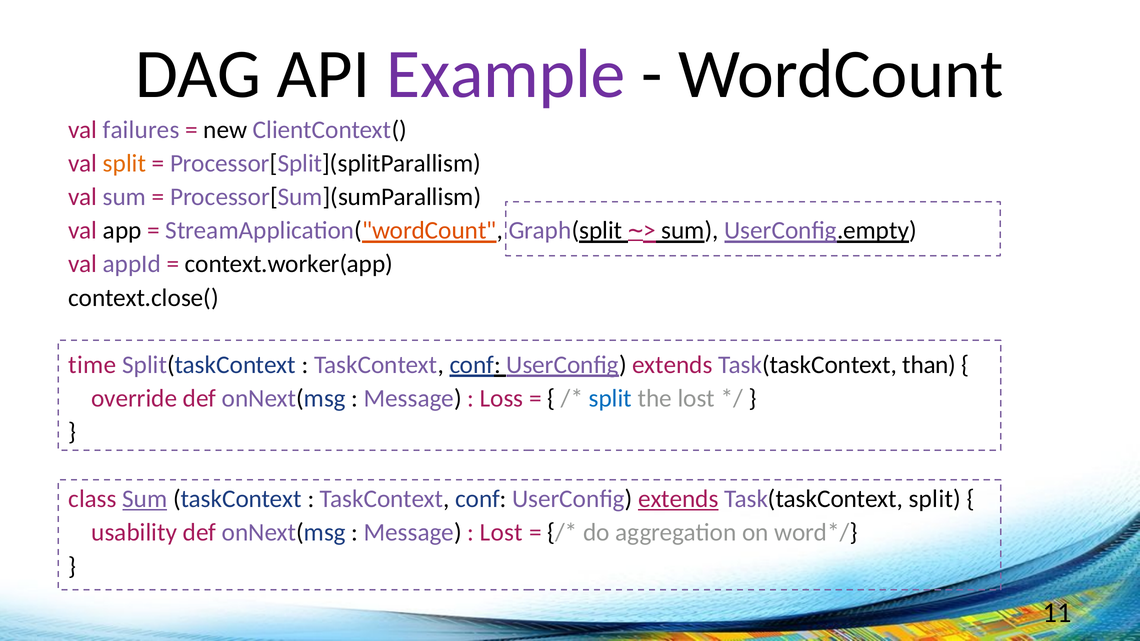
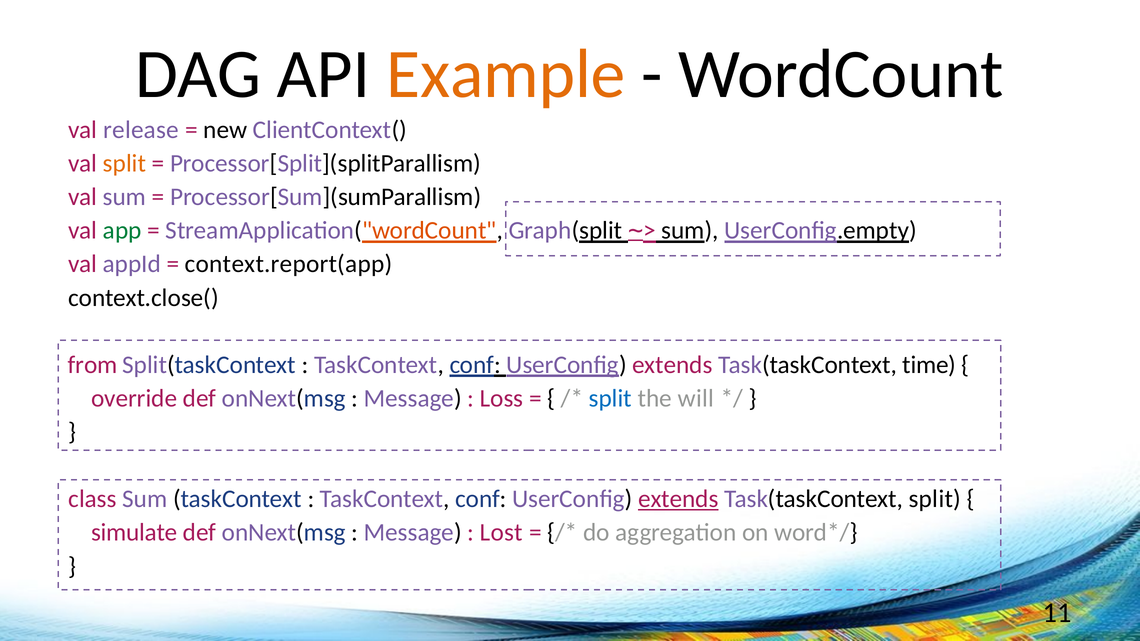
Example colour: purple -> orange (506, 75)
failures: failures -> release (141, 130)
app colour: black -> green (122, 231)
context.worker(app: context.worker(app -> context.report(app (289, 264)
time: time -> from (93, 365)
than: than -> time (929, 365)
the lost: lost -> will (696, 399)
Sum underline: present -> none (145, 499)
usability: usability -> simulate (134, 533)
